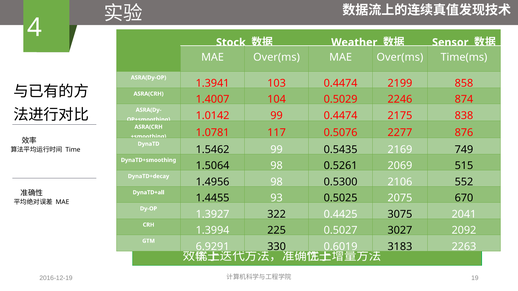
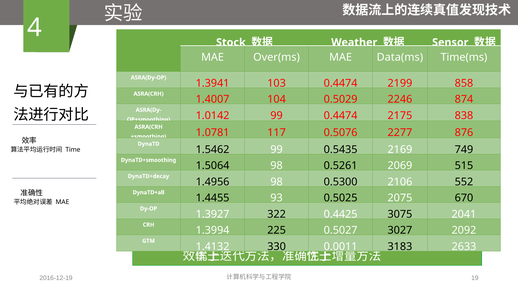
Over(ms: Over(ms -> Data(ms (400, 57)
6.9291: 6.9291 -> 1.4132 (213, 247)
0.6019: 0.6019 -> 0.0011 (341, 247)
2263: 2263 -> 2633 (464, 247)
